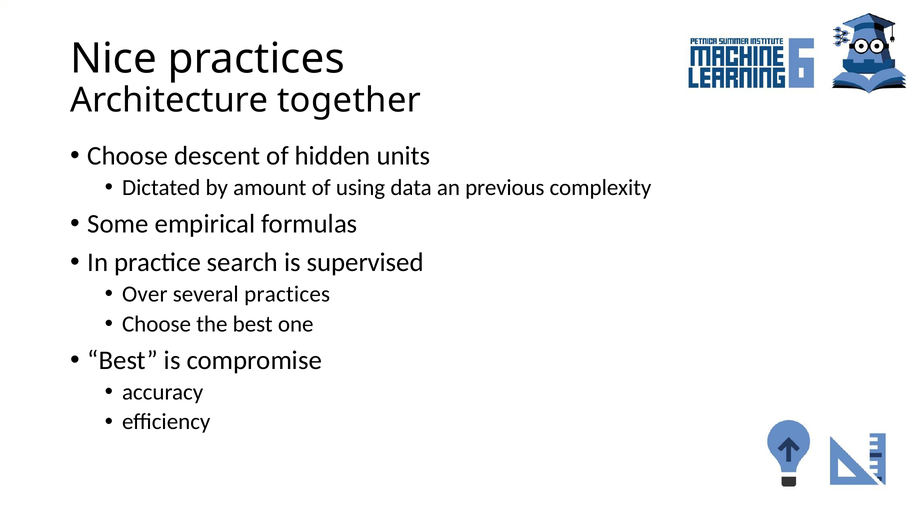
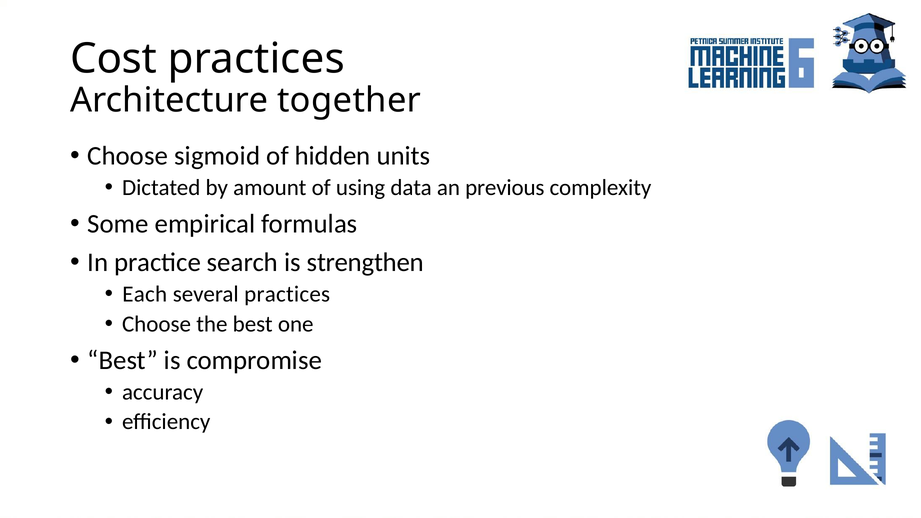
Nice: Nice -> Cost (114, 59)
descent: descent -> sigmoid (217, 156)
supervised: supervised -> strengthen (365, 263)
Over: Over -> Each (145, 294)
